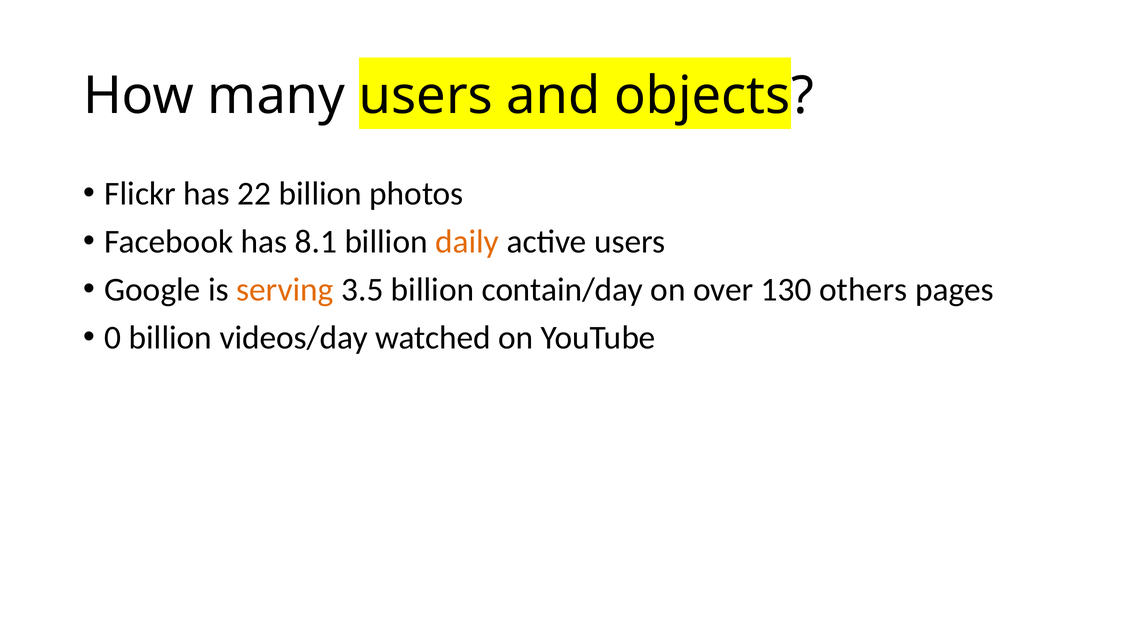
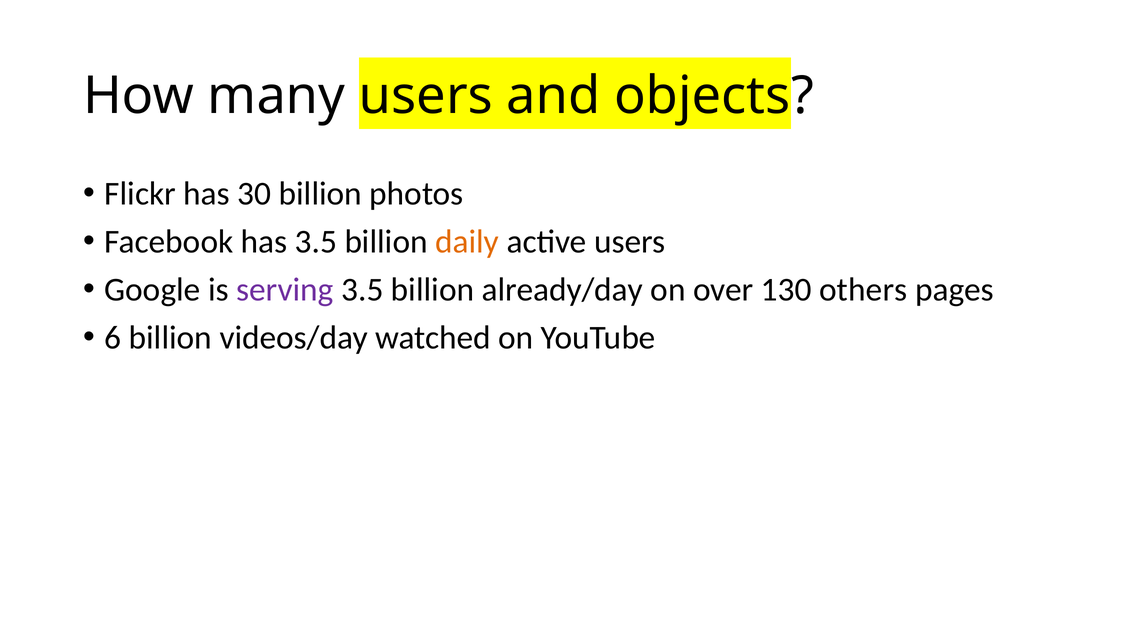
22: 22 -> 30 (254, 194)
has 8.1: 8.1 -> 3.5 (316, 242)
serving colour: orange -> purple (285, 290)
contain/day: contain/day -> already/day (562, 290)
0: 0 -> 6 (113, 338)
